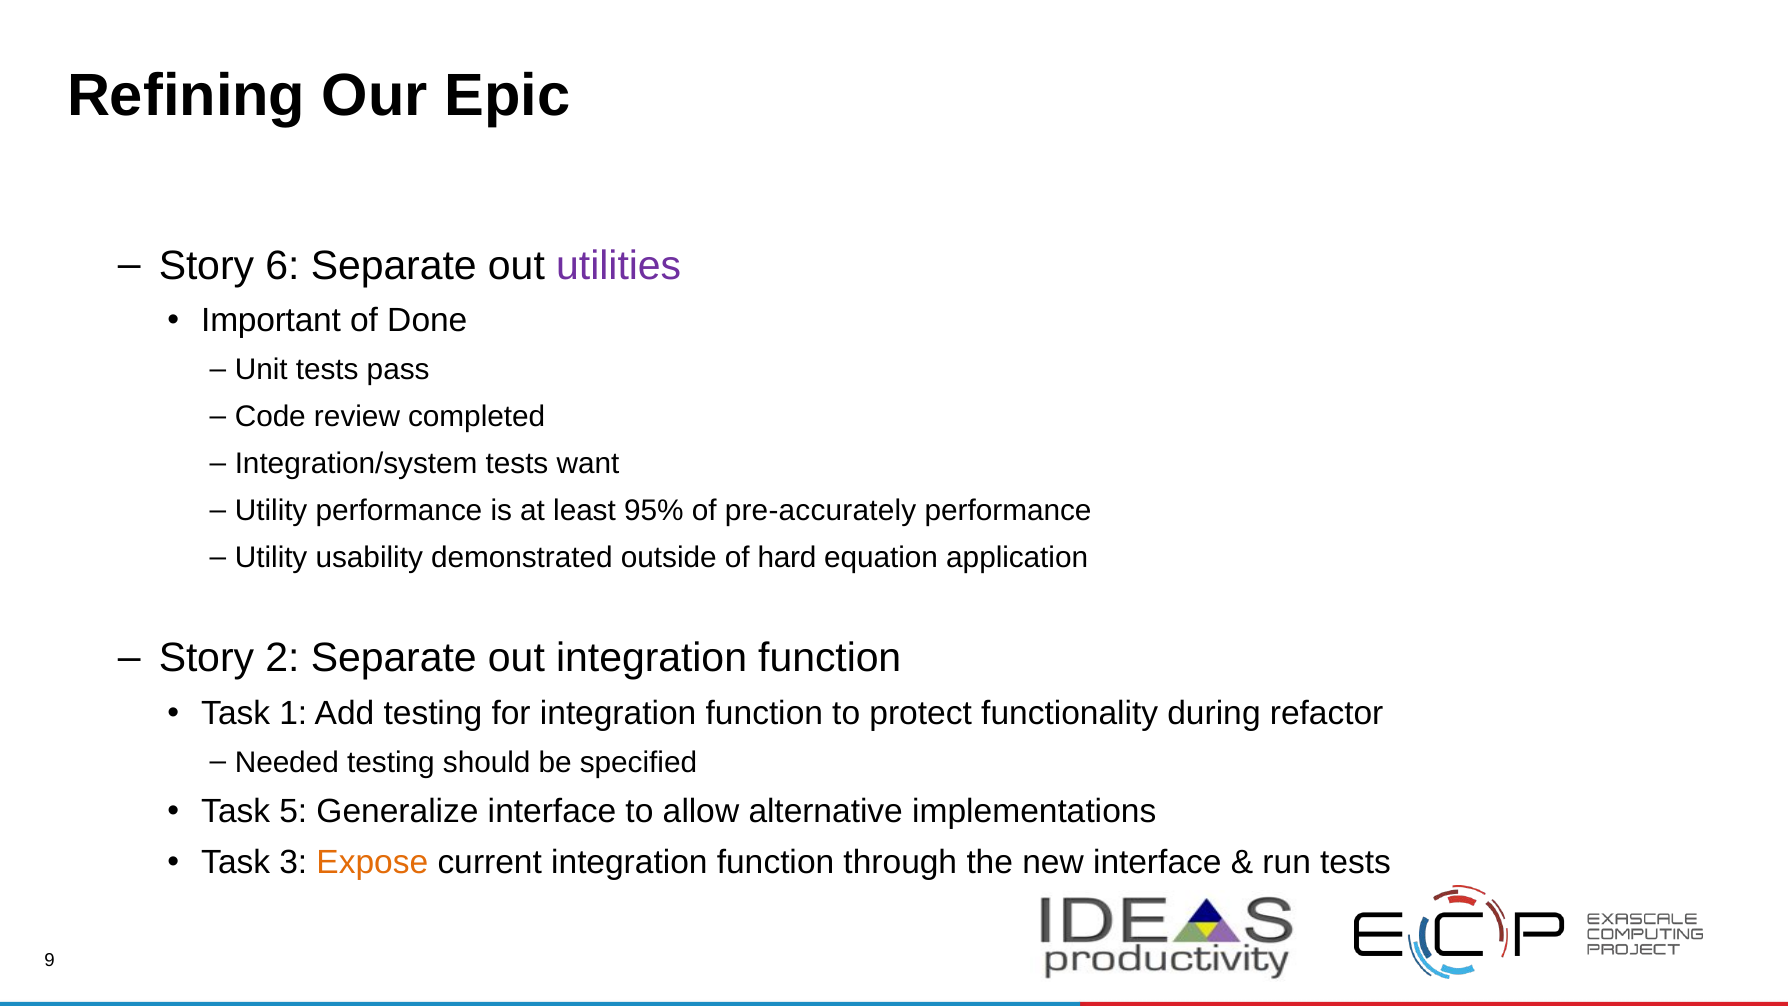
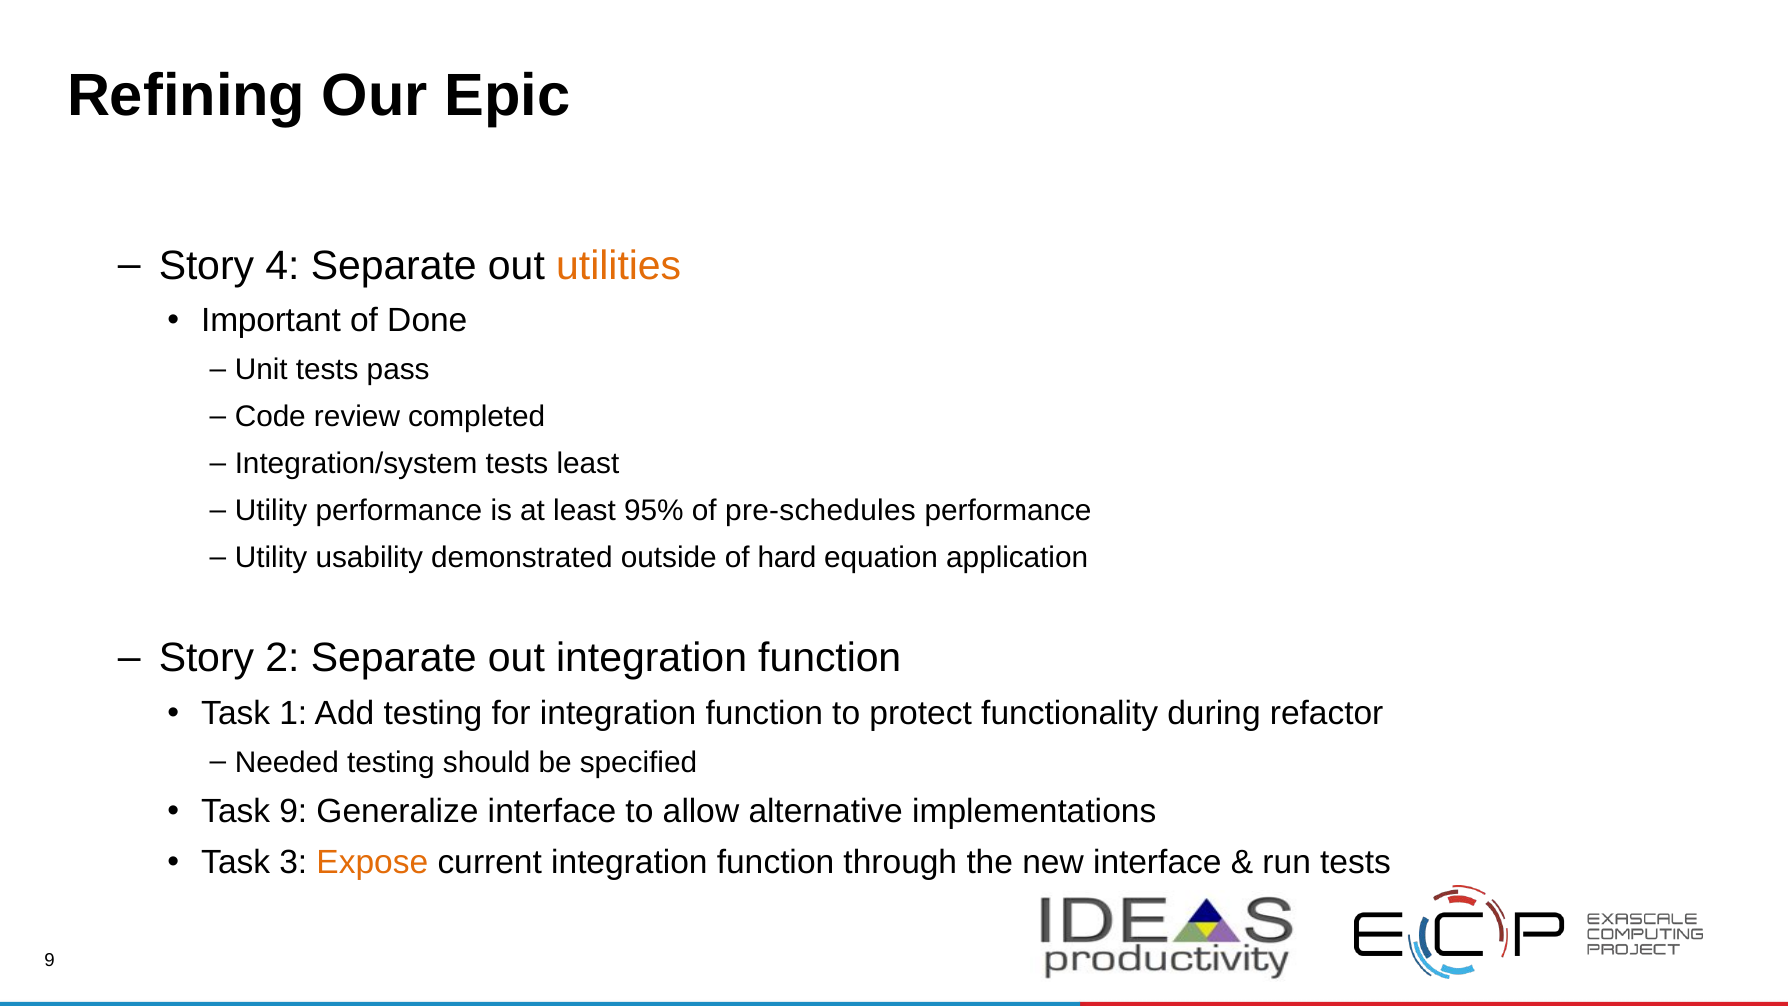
6: 6 -> 4 (282, 266)
utilities colour: purple -> orange (619, 266)
tests want: want -> least (588, 464)
pre-accurately: pre-accurately -> pre-schedules (821, 511)
Task 5: 5 -> 9 (293, 811)
